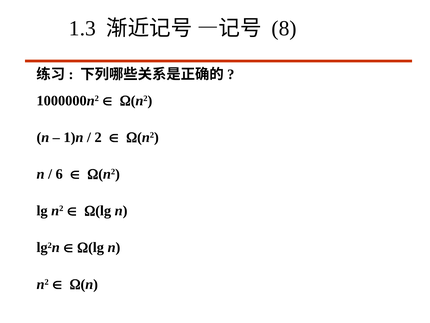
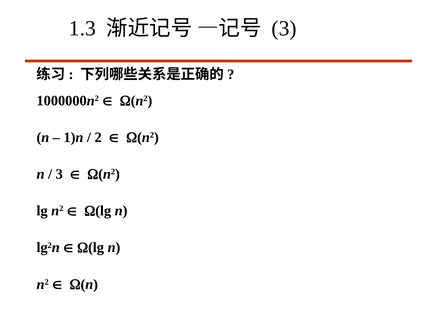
8: 8 -> 3 (284, 28)
6: 6 -> 3 (59, 174)
